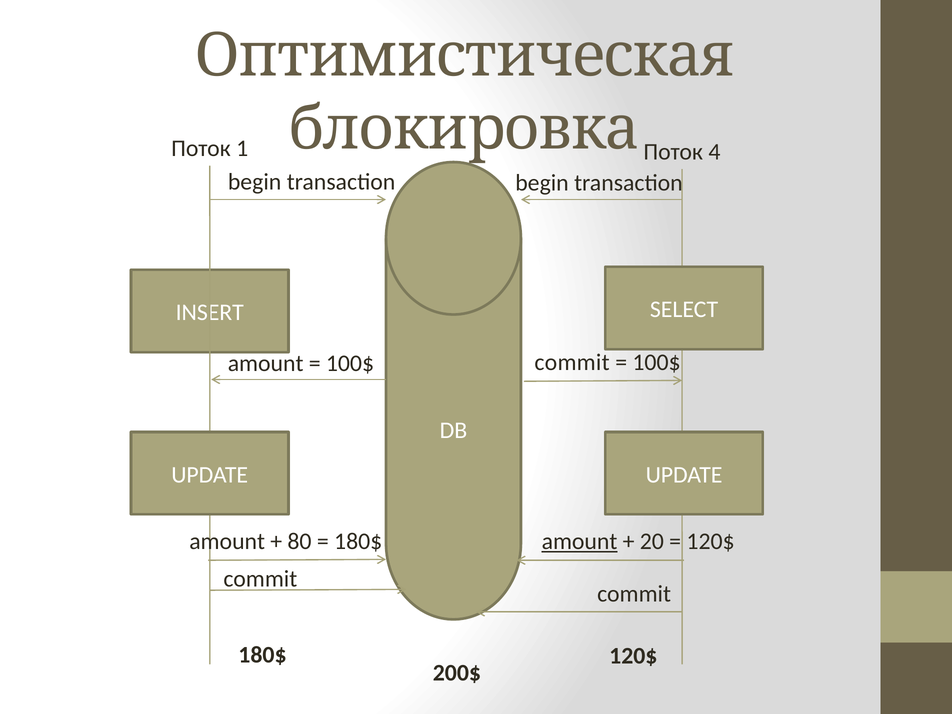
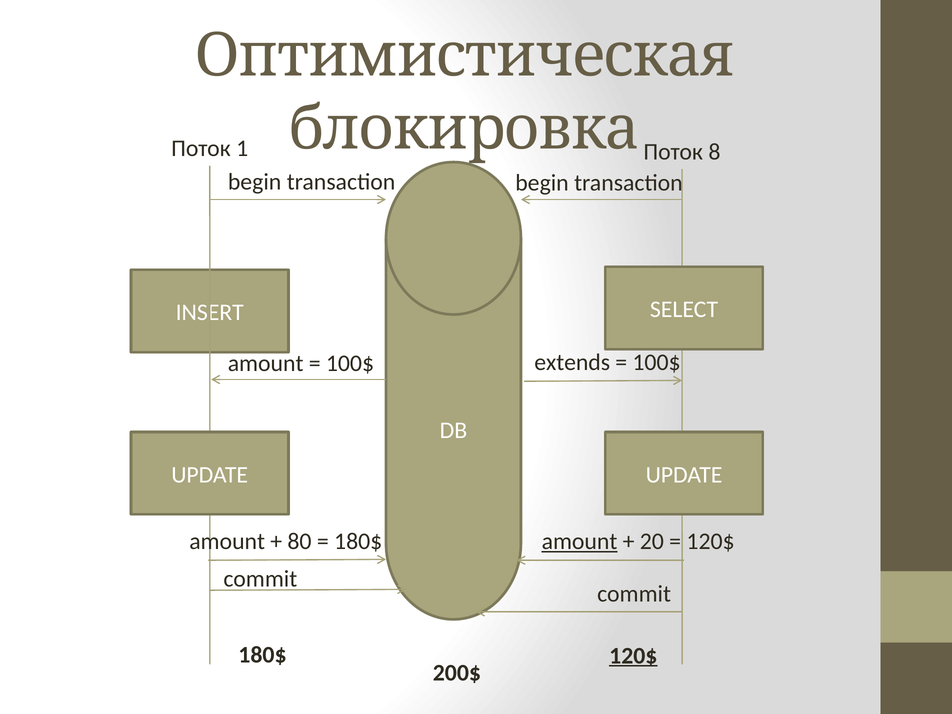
4: 4 -> 8 (715, 152)
100$ commit: commit -> extends (572, 363)
120$ underline: none -> present (633, 656)
